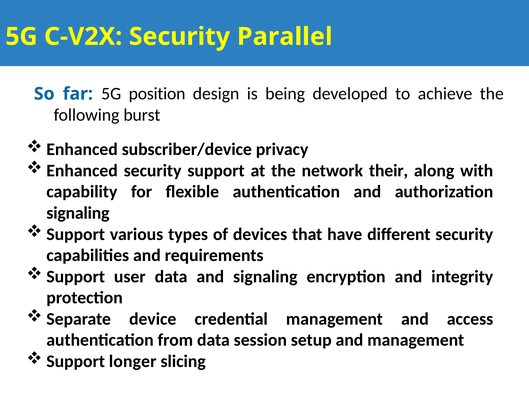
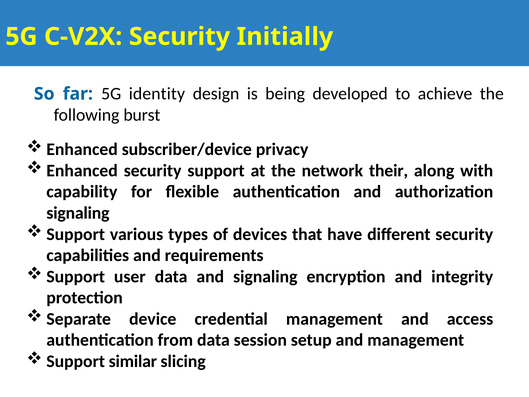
Parallel: Parallel -> Initially (285, 37)
position: position -> identity (157, 94)
longer: longer -> similar (133, 361)
